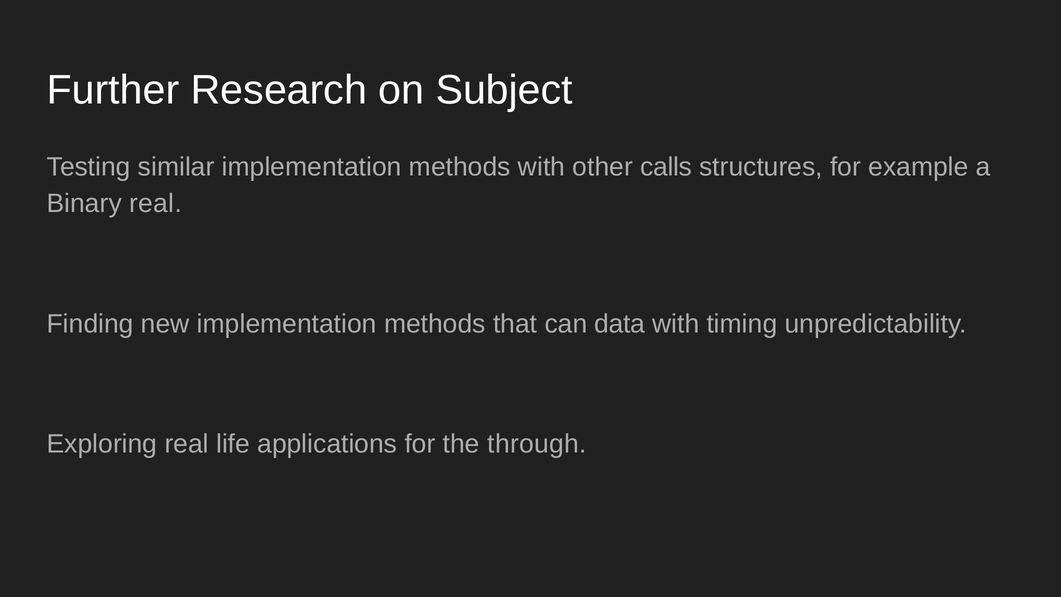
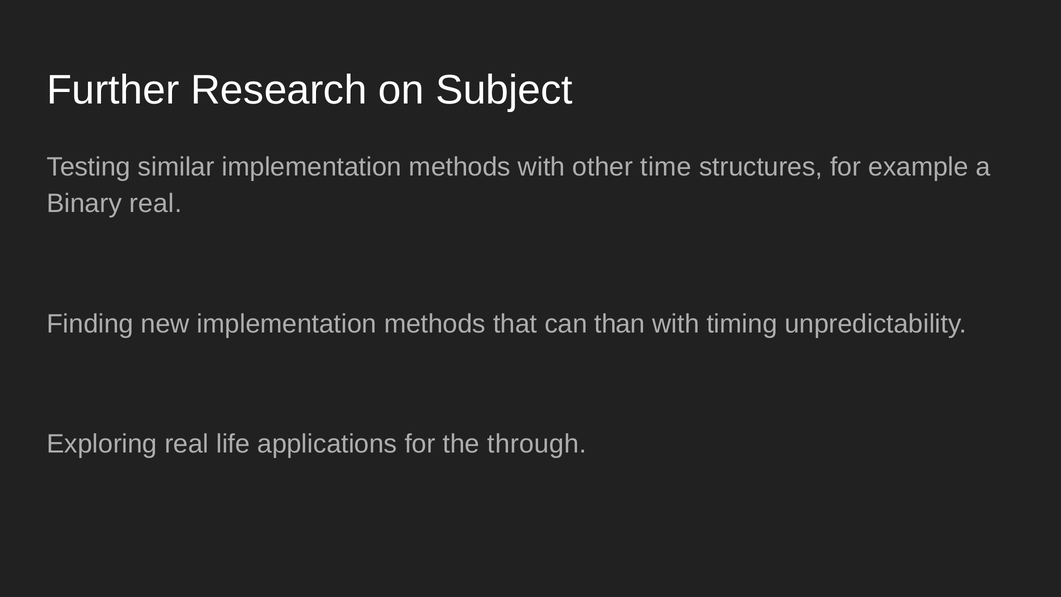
calls: calls -> time (666, 167)
data: data -> than (620, 324)
